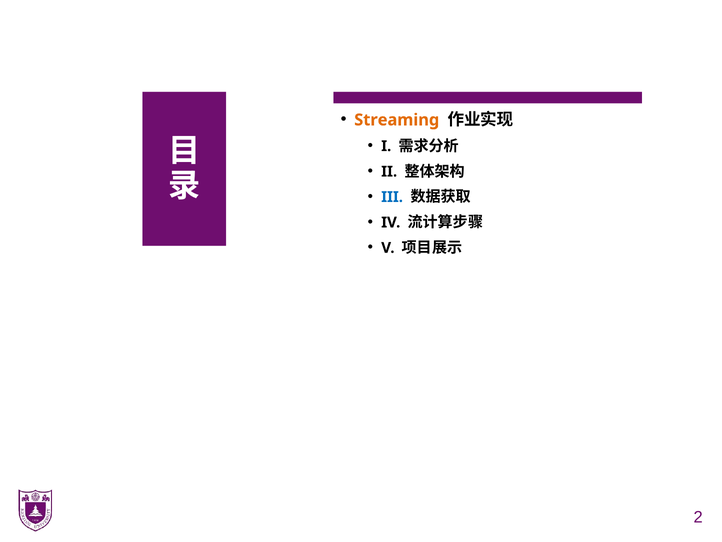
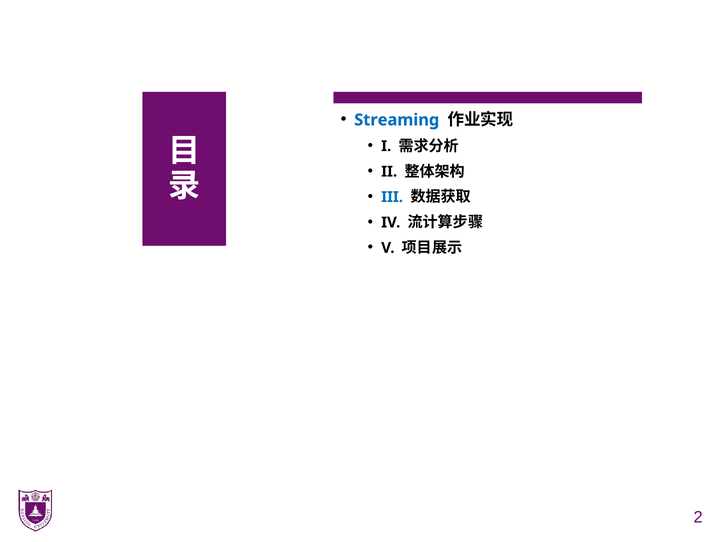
Streaming colour: orange -> blue (397, 120)
